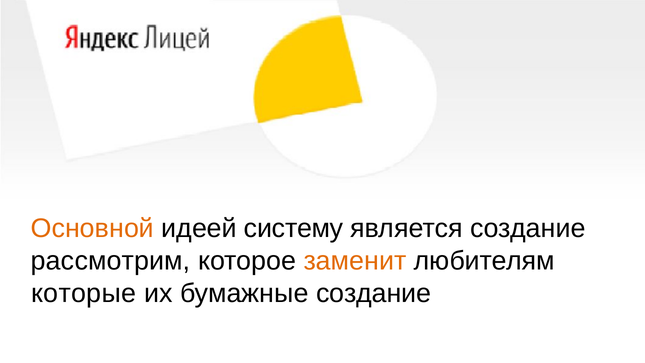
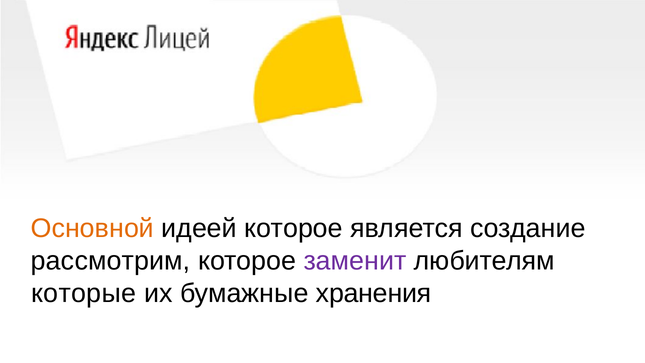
идеей систему: систему -> которое (294, 229)
заменит colour: orange -> purple (355, 261)
бумажные создание: создание -> хранения (374, 293)
